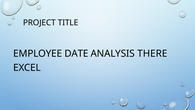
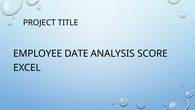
THERE: THERE -> SCORE (152, 53)
